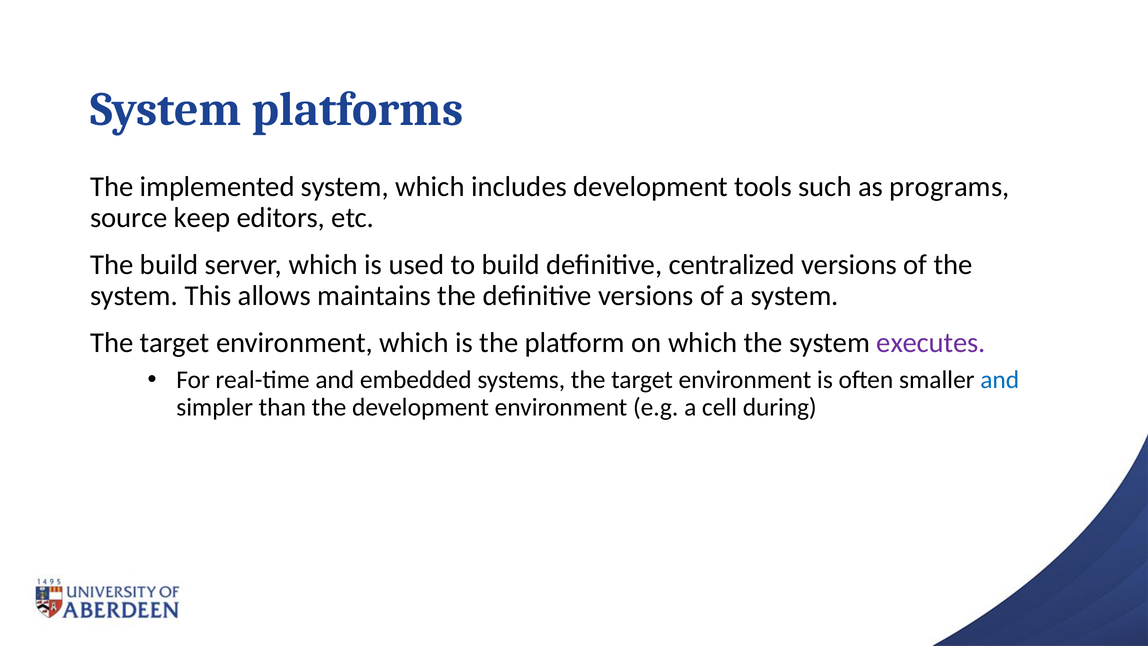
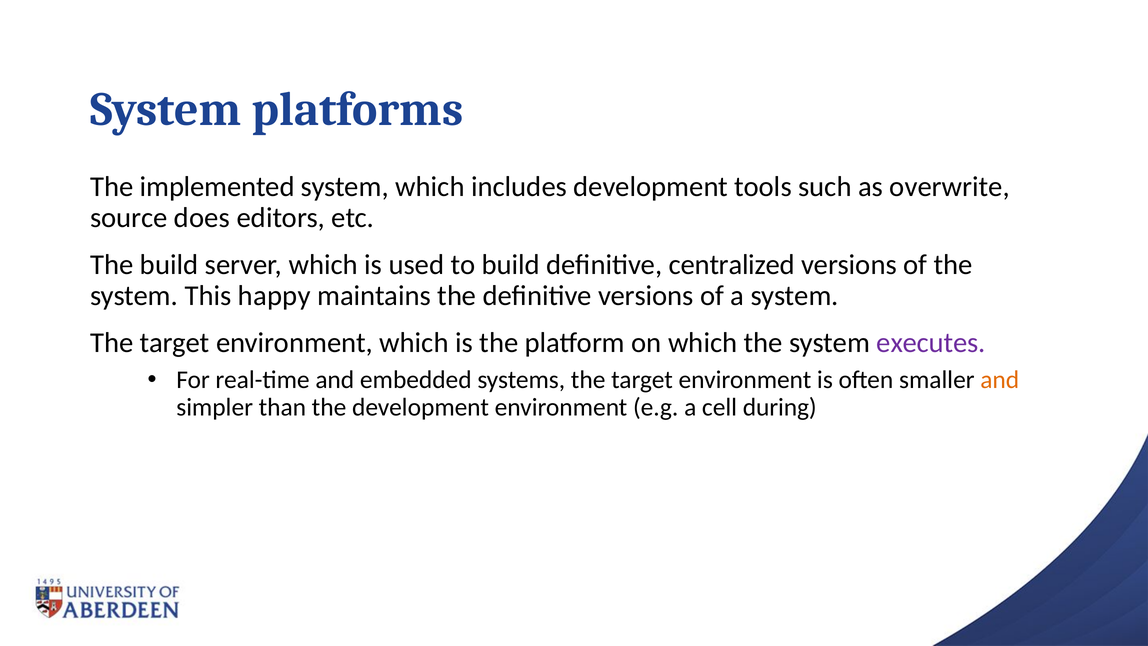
programs: programs -> overwrite (950, 187)
keep: keep -> does (202, 218)
allows: allows -> happy (274, 296)
and colour: blue -> orange (1000, 380)
